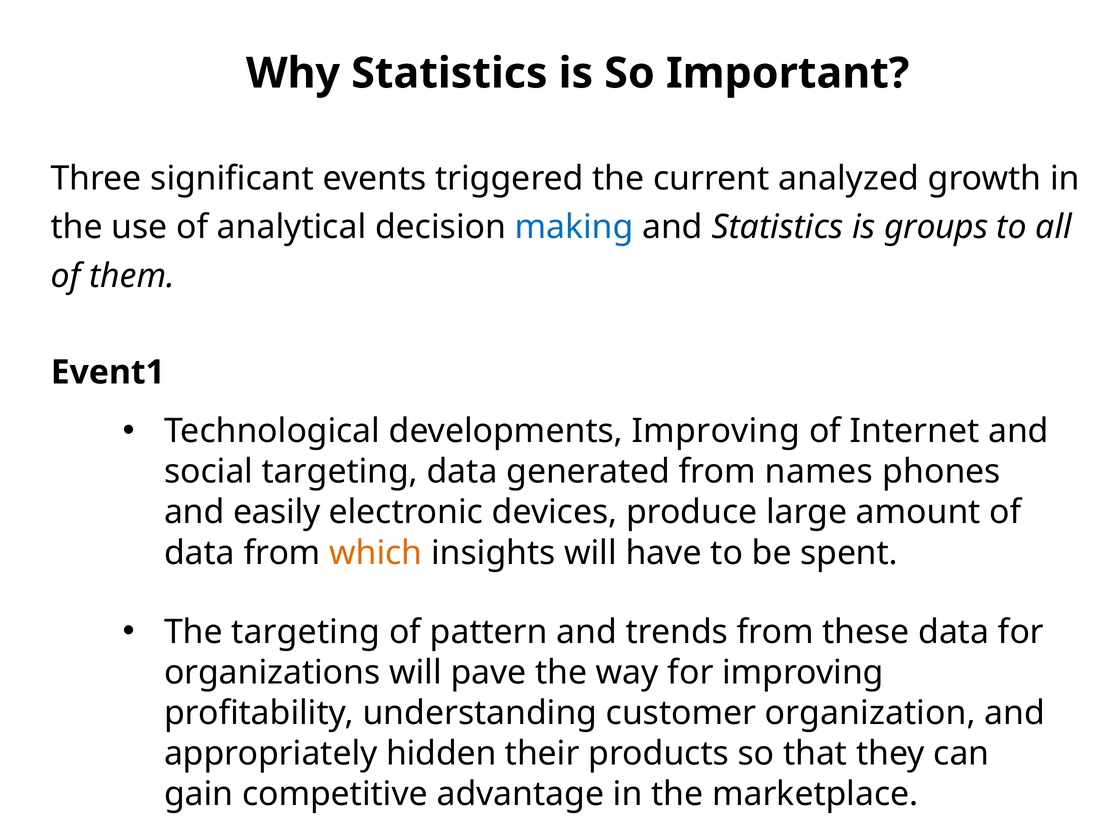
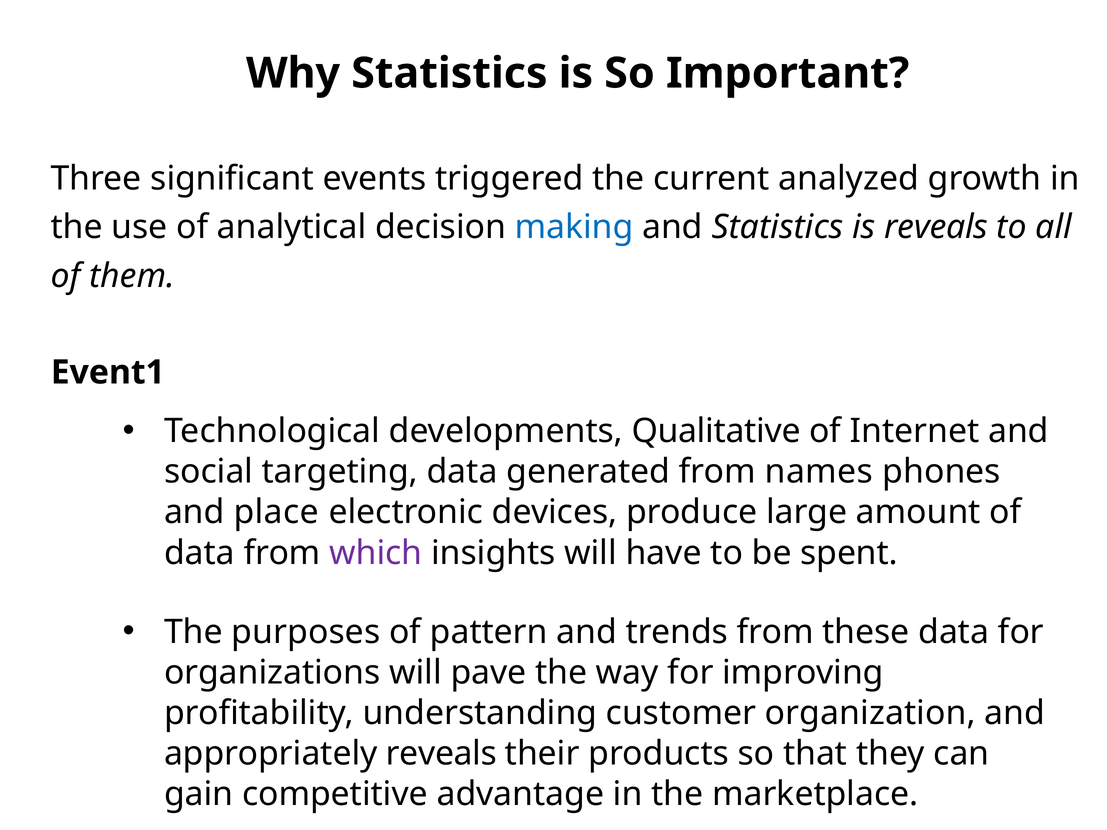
is groups: groups -> reveals (936, 227)
developments Improving: Improving -> Qualitative (716, 431)
easily: easily -> place (276, 512)
which colour: orange -> purple (376, 553)
The targeting: targeting -> purposes (306, 632)
appropriately hidden: hidden -> reveals (441, 754)
